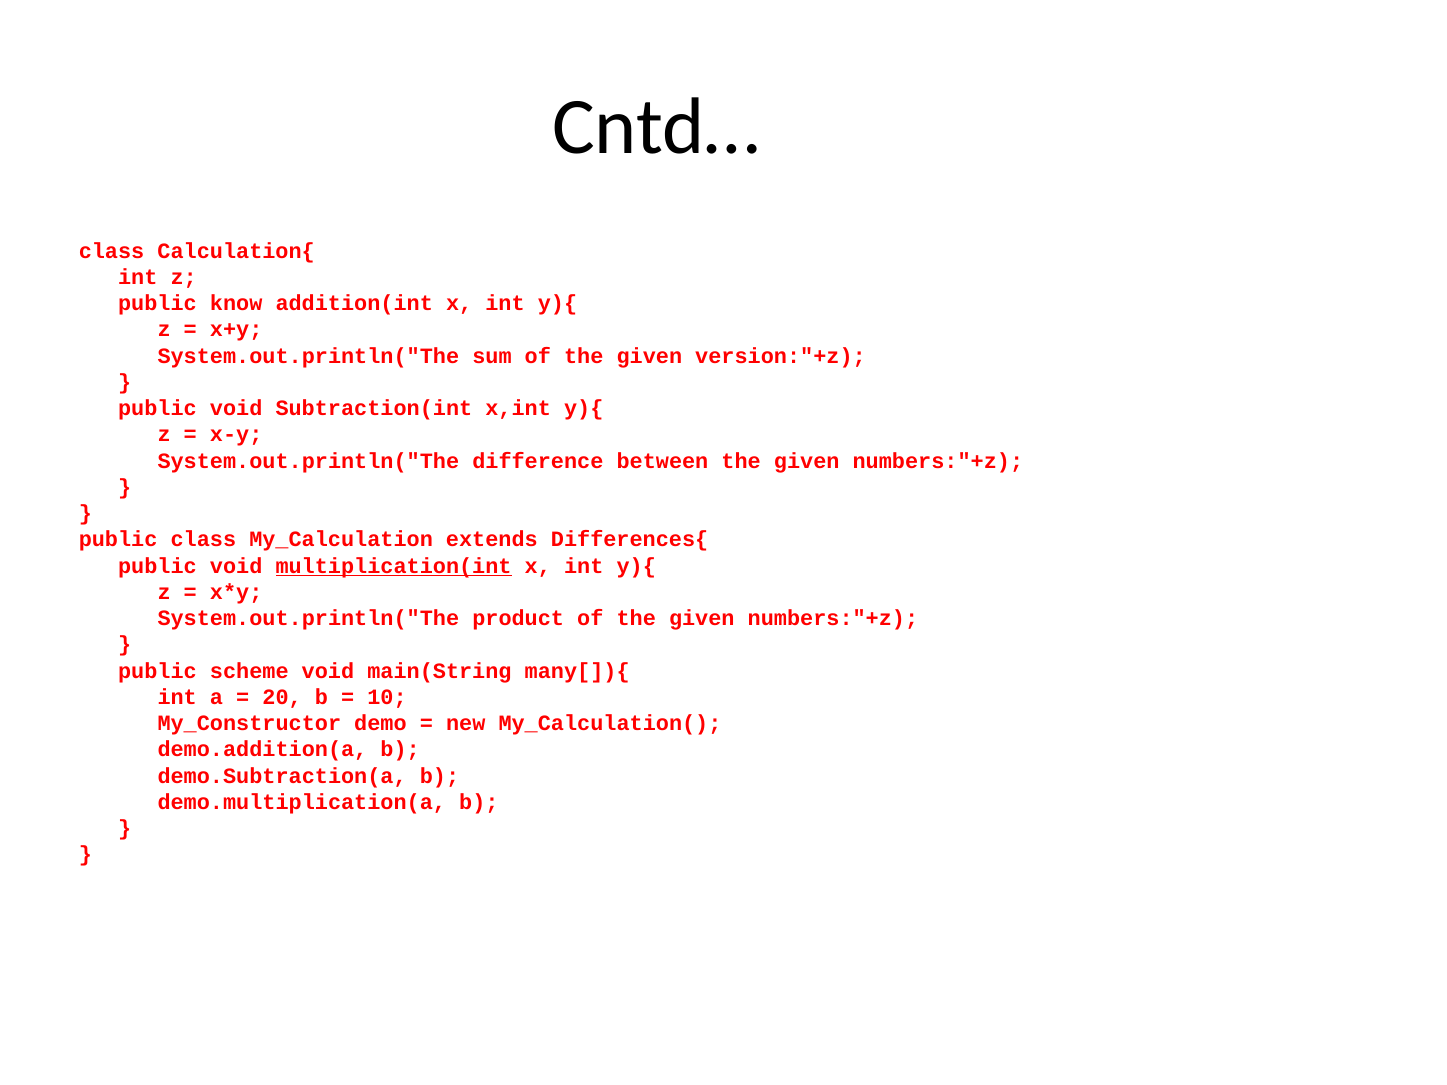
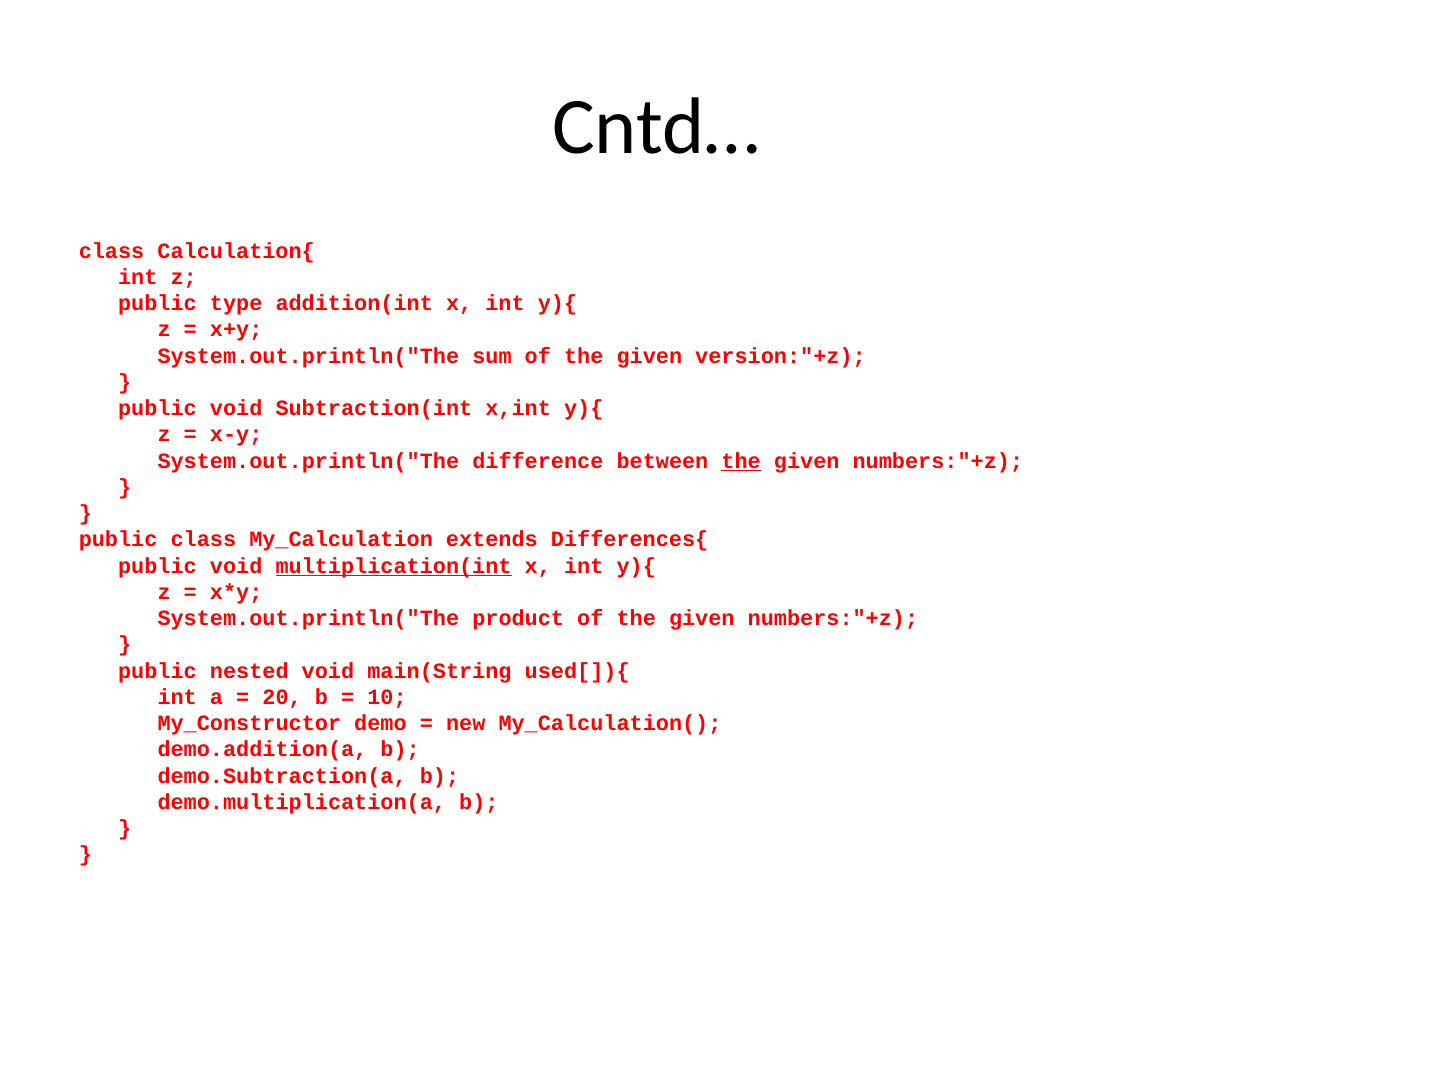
know: know -> type (236, 303)
the underline: none -> present (741, 461)
scheme: scheme -> nested (249, 671)
many[]){: many[]){ -> used[]){ (577, 671)
